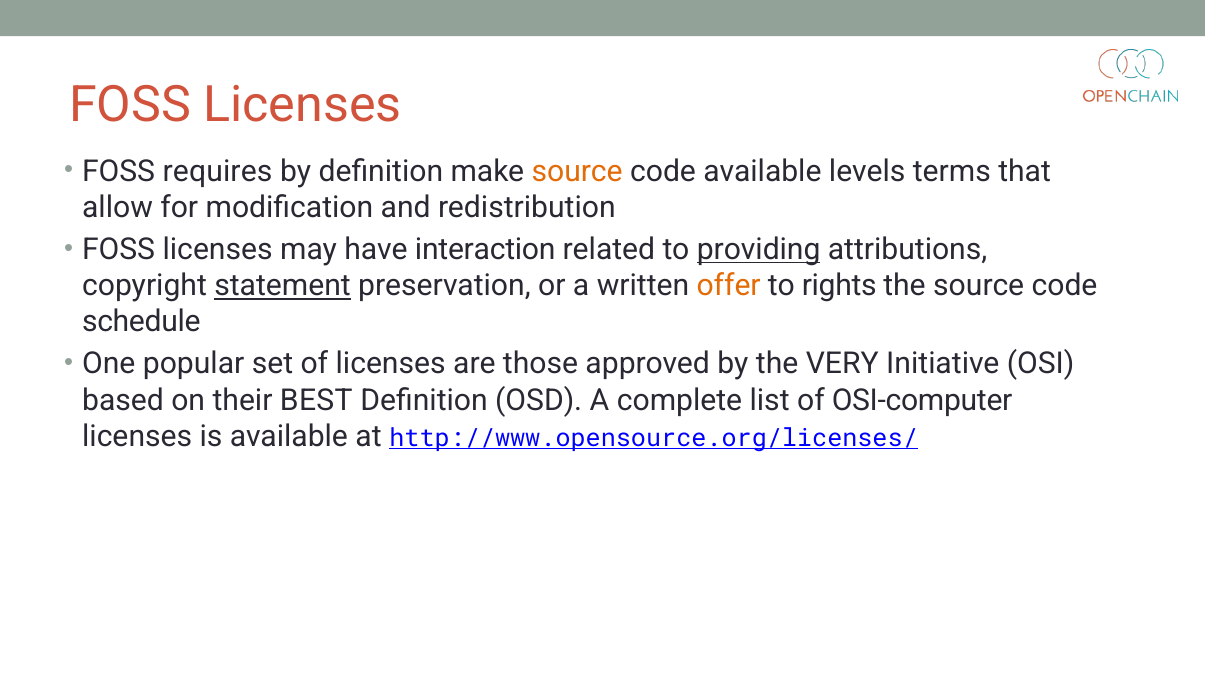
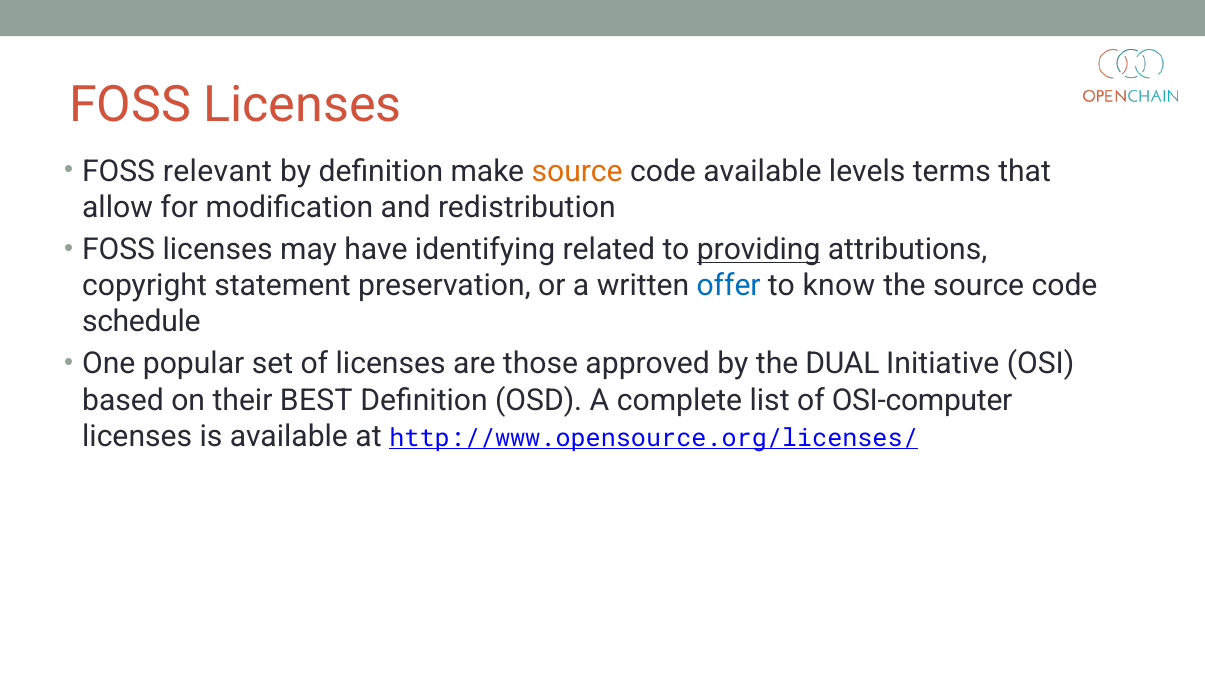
requires: requires -> relevant (217, 171)
interaction: interaction -> identifying (485, 249)
statement underline: present -> none (283, 286)
offer colour: orange -> blue (729, 286)
rights: rights -> know (839, 286)
VERY: VERY -> DUAL (842, 364)
